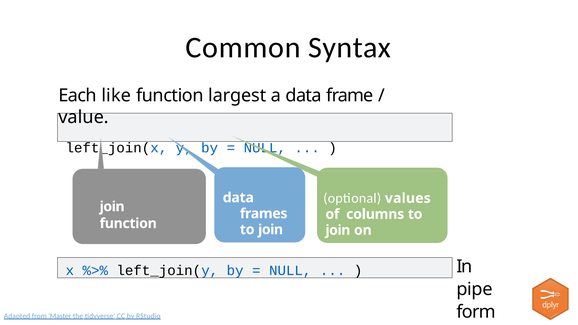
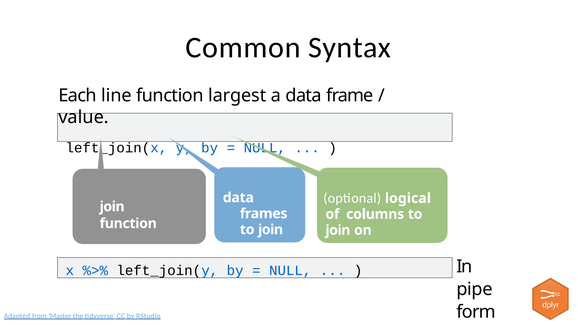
like: like -> line (116, 95)
values: values -> logical (408, 198)
